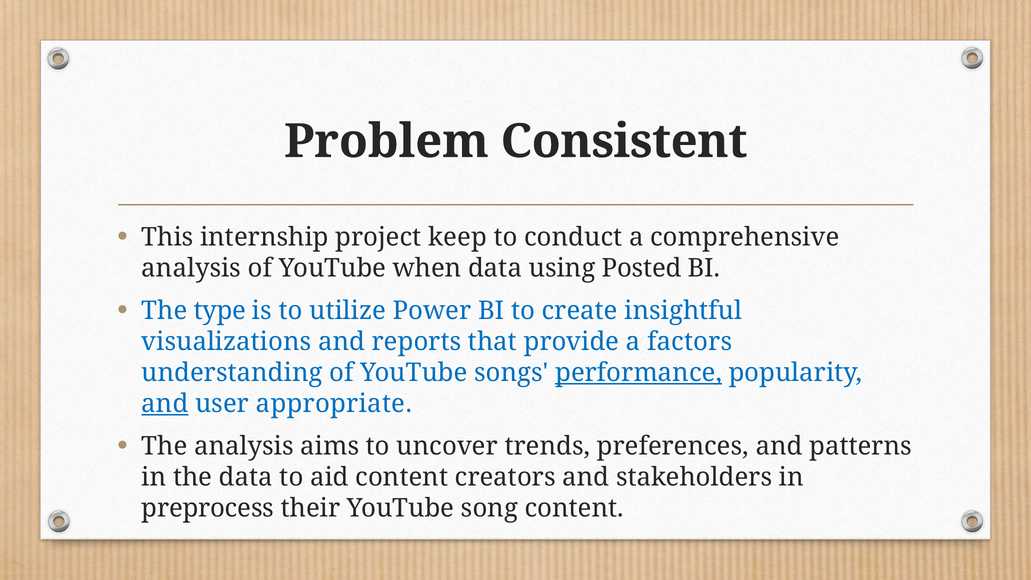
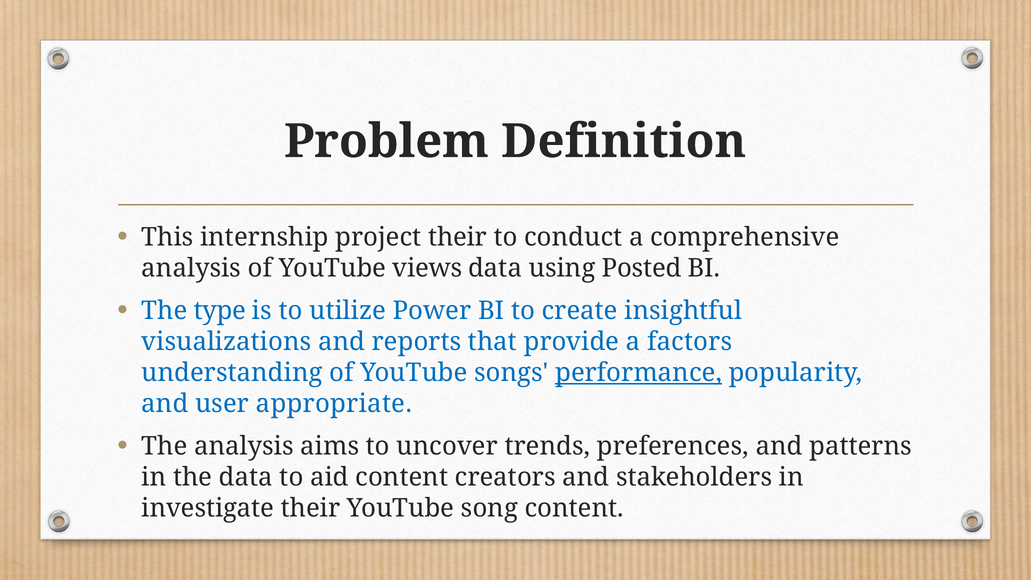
Consistent: Consistent -> Definition (624, 141)
project keep: keep -> their (458, 237)
when: when -> views (427, 268)
and underline: present -> none (165, 404)
preprocess: preprocess -> investigate (208, 508)
